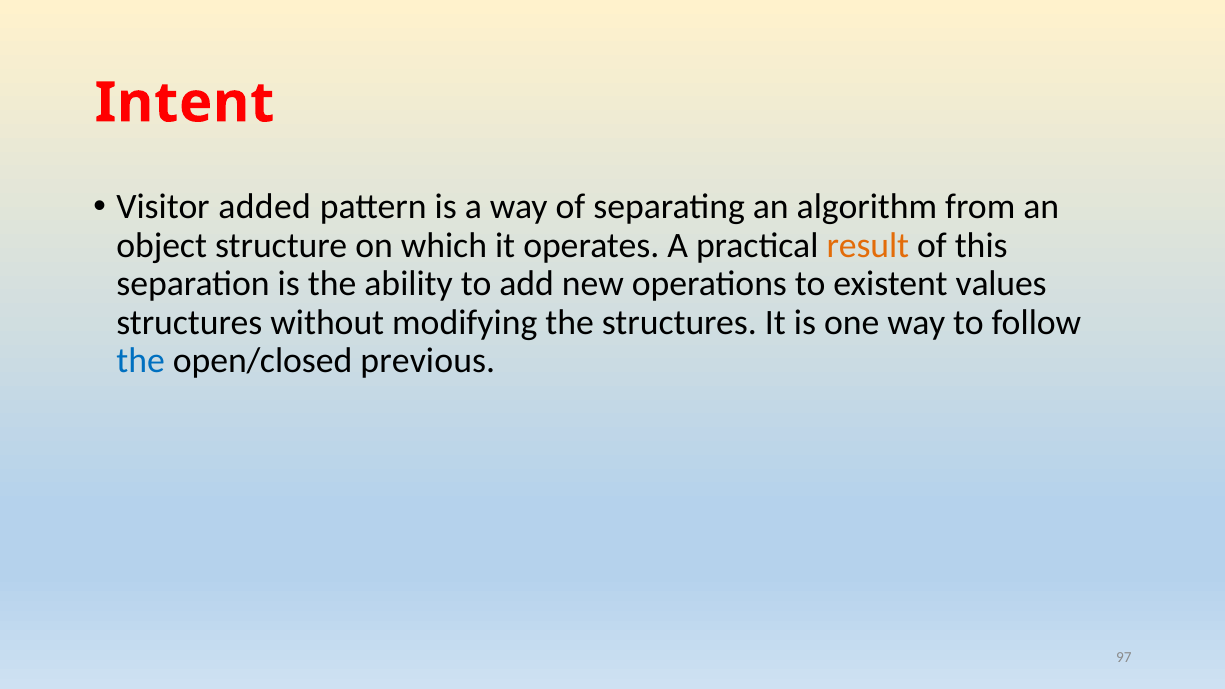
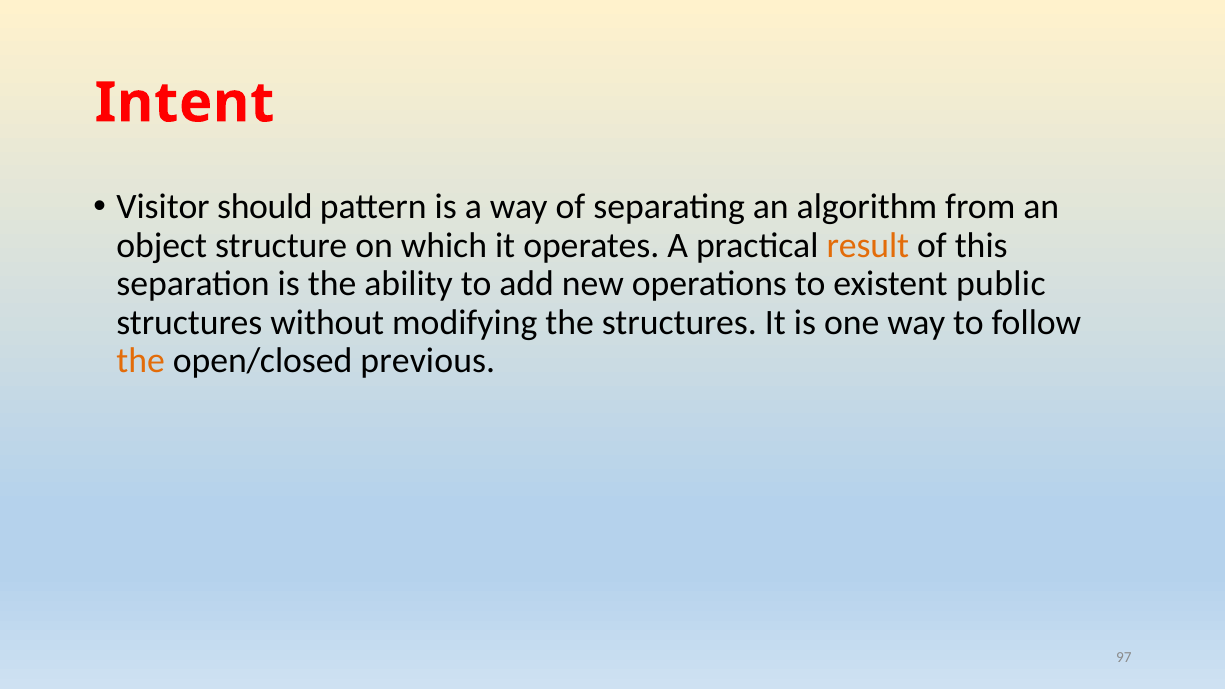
added: added -> should (265, 207)
values: values -> public (1001, 284)
the colour: blue -> orange (141, 361)
